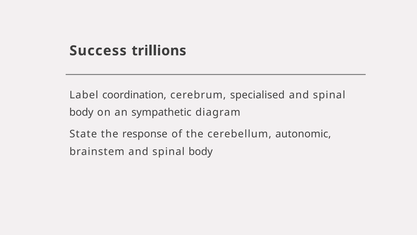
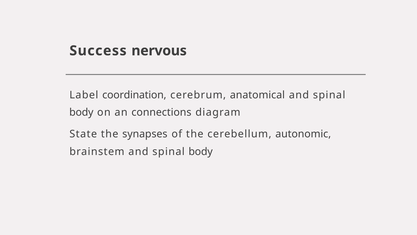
trillions: trillions -> nervous (159, 51)
specialised: specialised -> anatomical (257, 95)
sympathetic: sympathetic -> connections (161, 112)
response: response -> synapses (145, 134)
